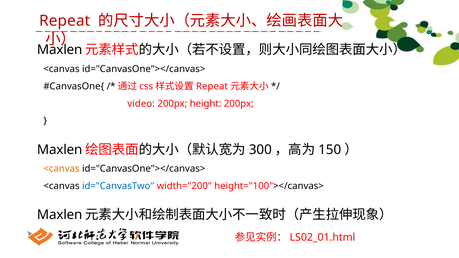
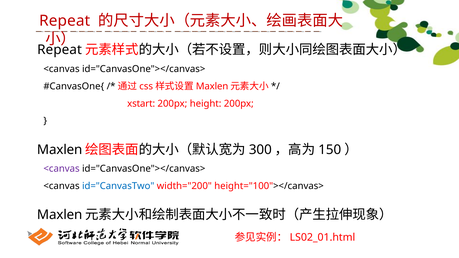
Maxlen: Maxlen -> Repeat (60, 50)
Repeat: Repeat -> Maxlen (212, 86)
video: video -> xstart (141, 104)
<canvas colour: orange -> purple (62, 169)
